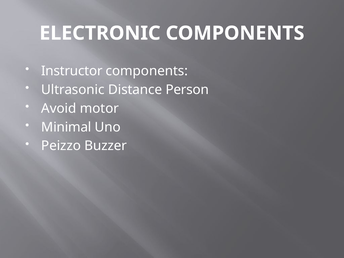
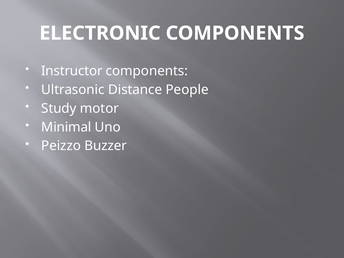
Person: Person -> People (187, 90)
Avoid: Avoid -> Study (59, 108)
